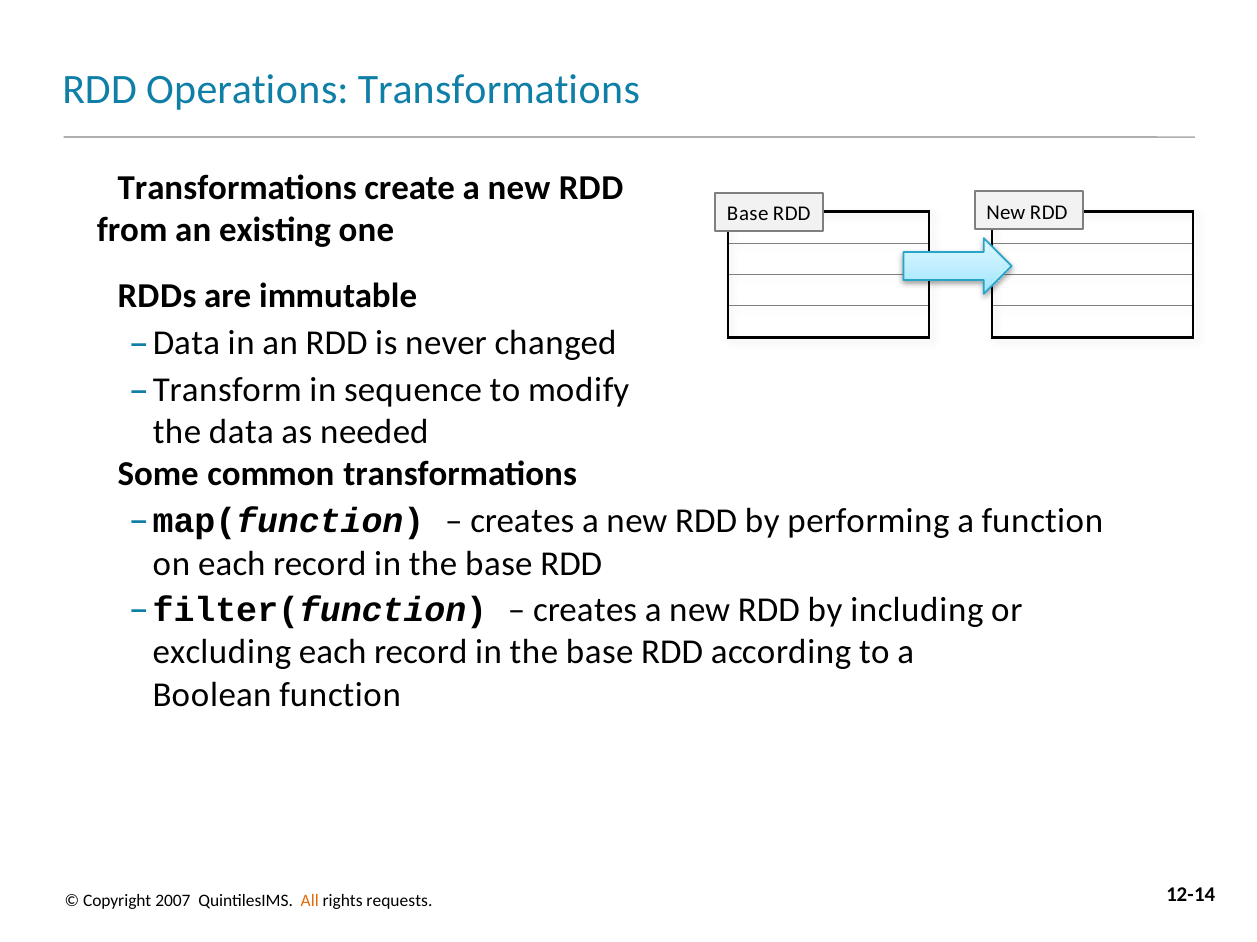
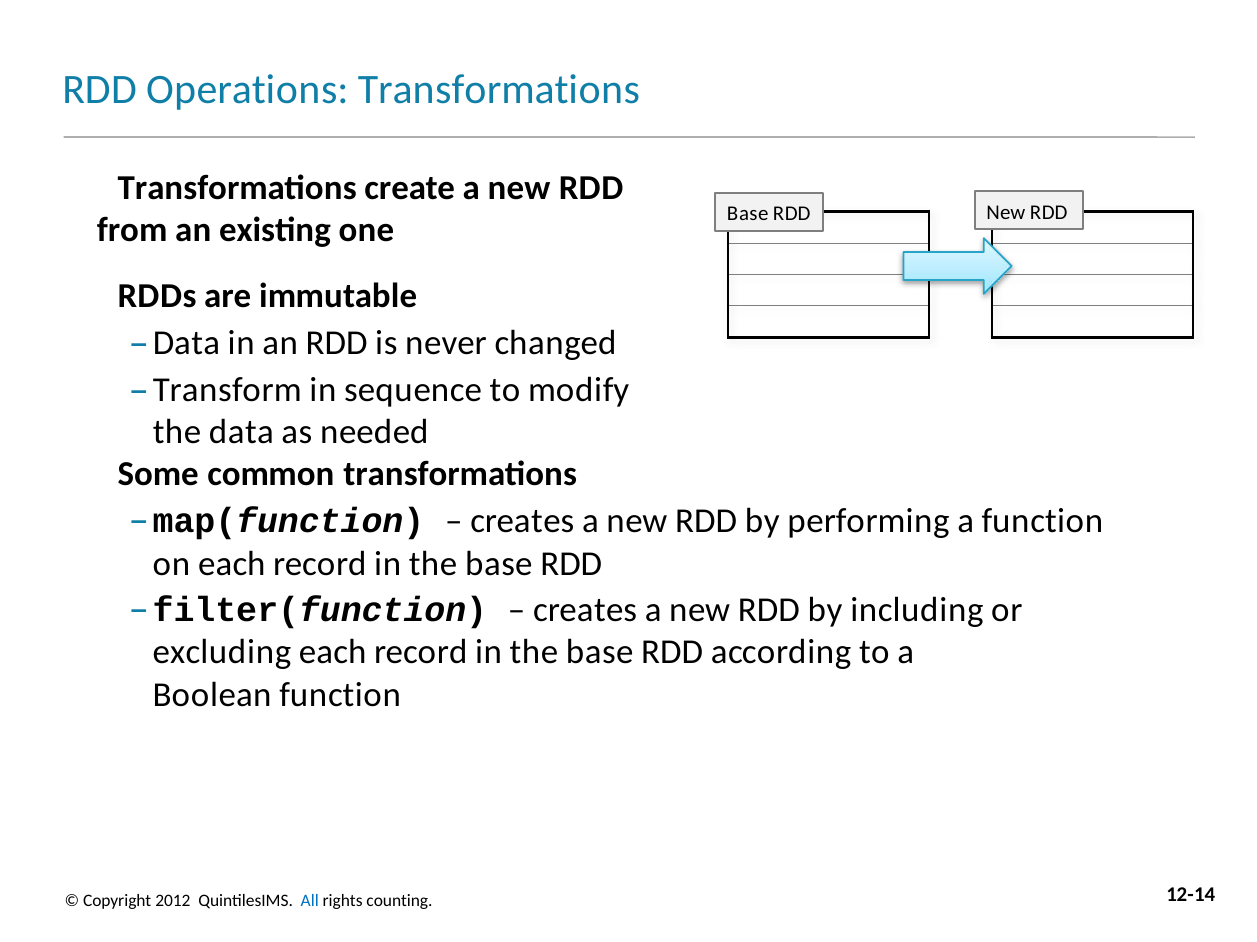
2007: 2007 -> 2012 (173, 902)
All colour: orange -> blue (310, 902)
requests: requests -> counting (399, 902)
